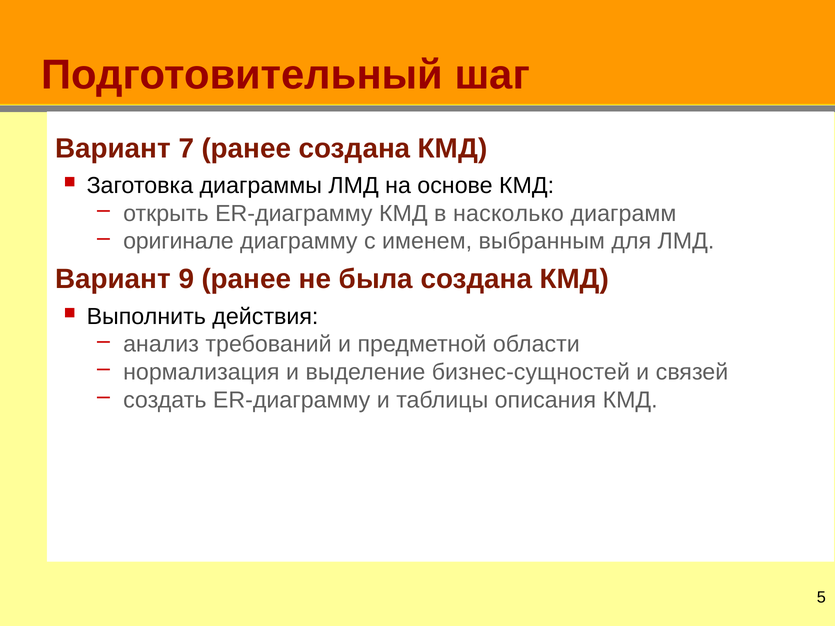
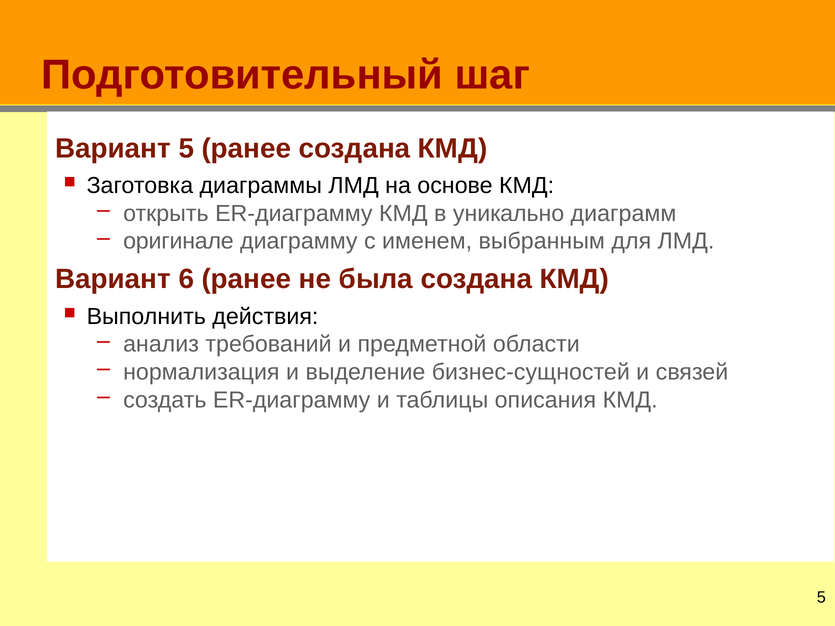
Вариант 7: 7 -> 5 (186, 148)
насколько: насколько -> уникально (509, 213)
9: 9 -> 6 (186, 279)
